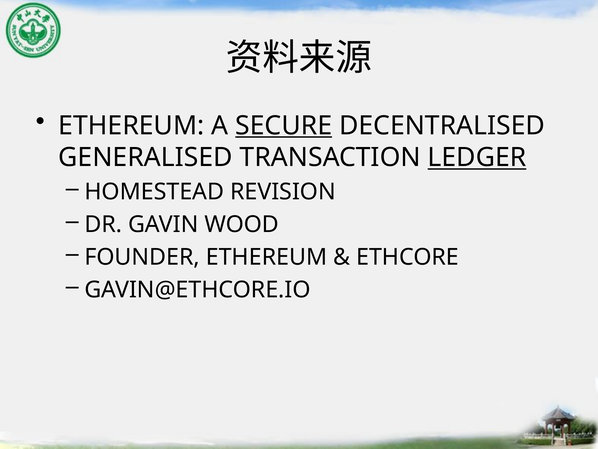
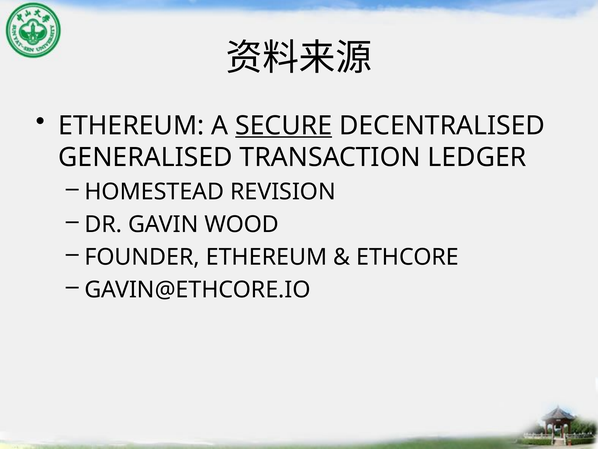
LEDGER underline: present -> none (477, 157)
